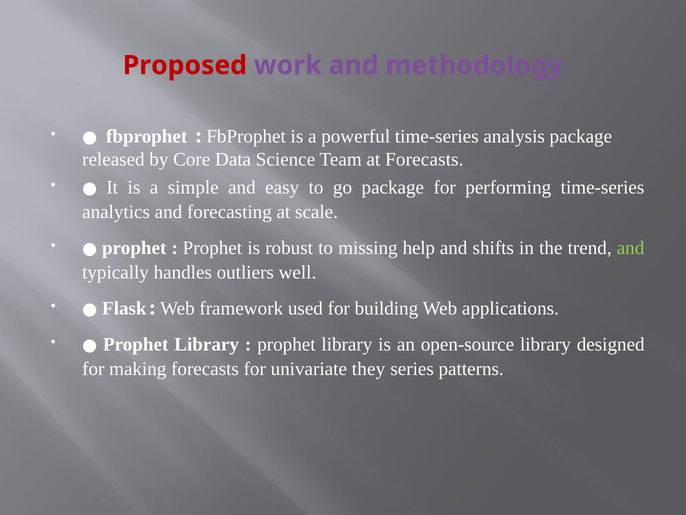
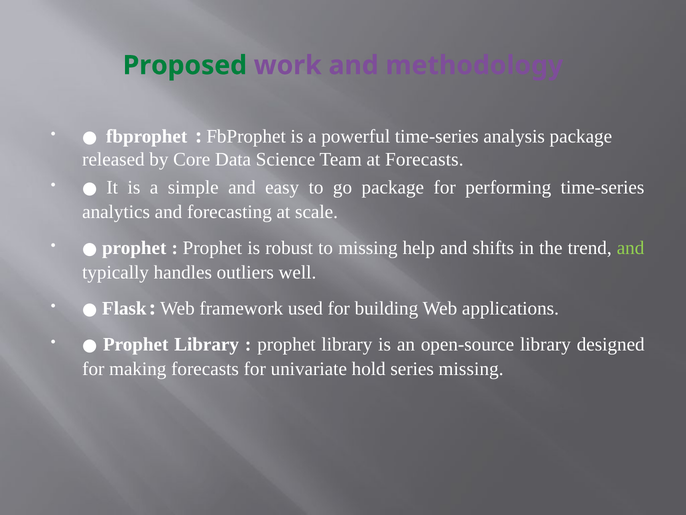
Proposed colour: red -> green (185, 65)
they: they -> hold (369, 368)
series patterns: patterns -> missing (471, 368)
